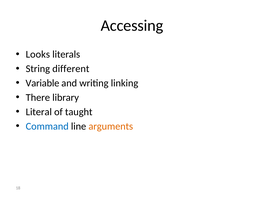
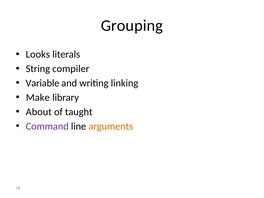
Accessing: Accessing -> Grouping (132, 26)
different: different -> compiler (71, 69)
There: There -> Make (38, 98)
Literal: Literal -> About (39, 112)
Command colour: blue -> purple (47, 126)
